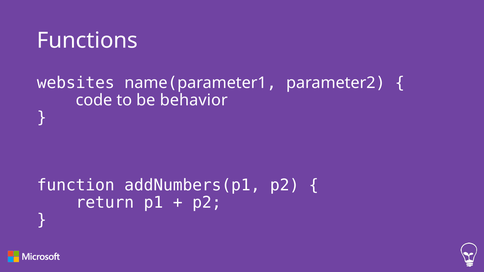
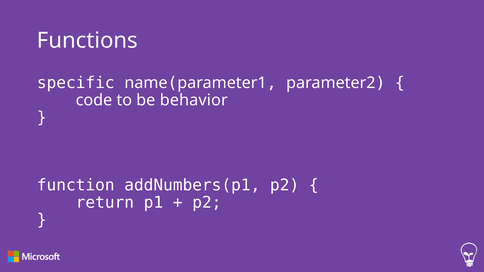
websites: websites -> specific (76, 83)
